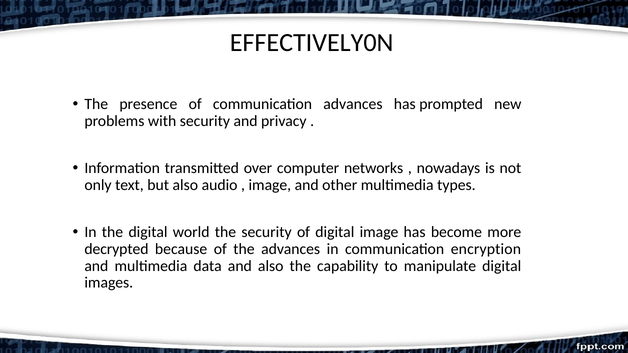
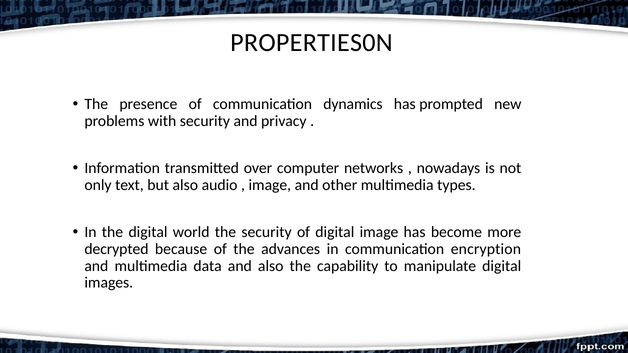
EFFECTIVELY0N: EFFECTIVELY0N -> PROPERTIES0N (311, 43)
communication advances: advances -> dynamics (353, 104)
